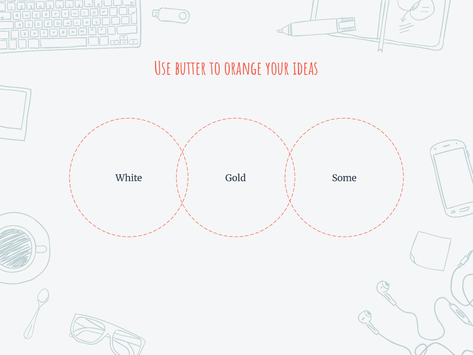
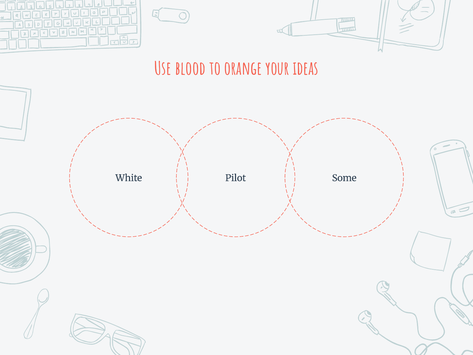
butter: butter -> blood (190, 69)
Gold: Gold -> Pilot (236, 178)
